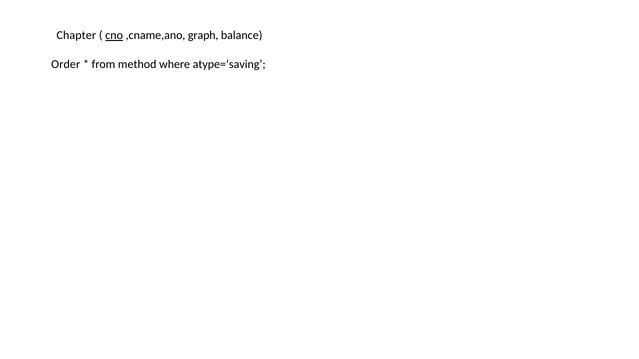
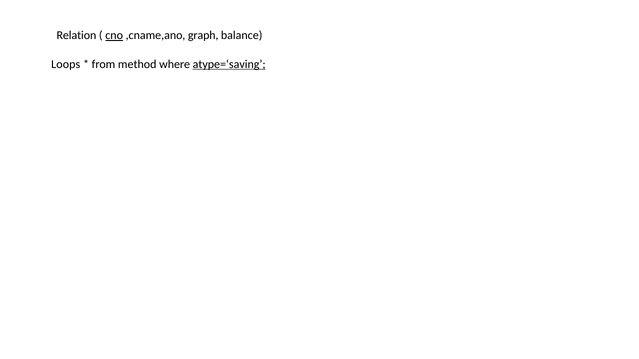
Chapter: Chapter -> Relation (76, 35)
Order: Order -> Loops (66, 64)
atype=‘saving underline: none -> present (229, 64)
